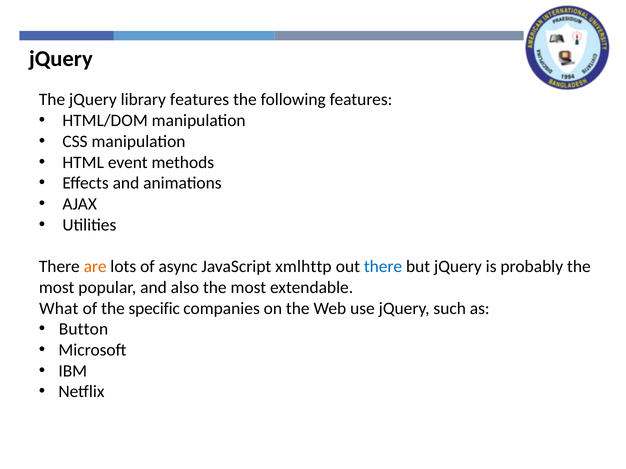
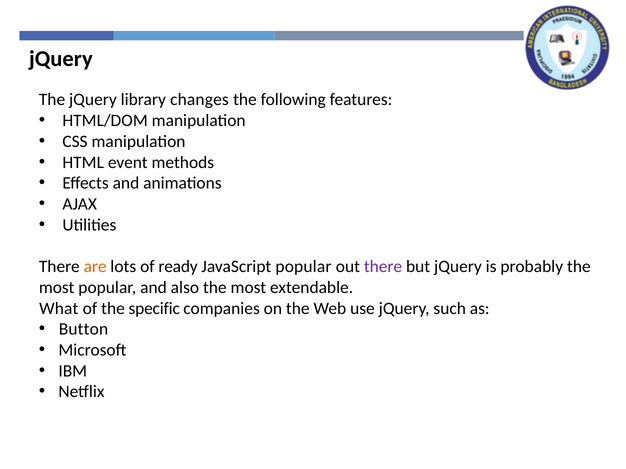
library features: features -> changes (199, 100)
async: async -> ready (178, 267)
JavaScript xmlhttp: xmlhttp -> popular (303, 267)
there colour: blue -> purple (383, 267)
